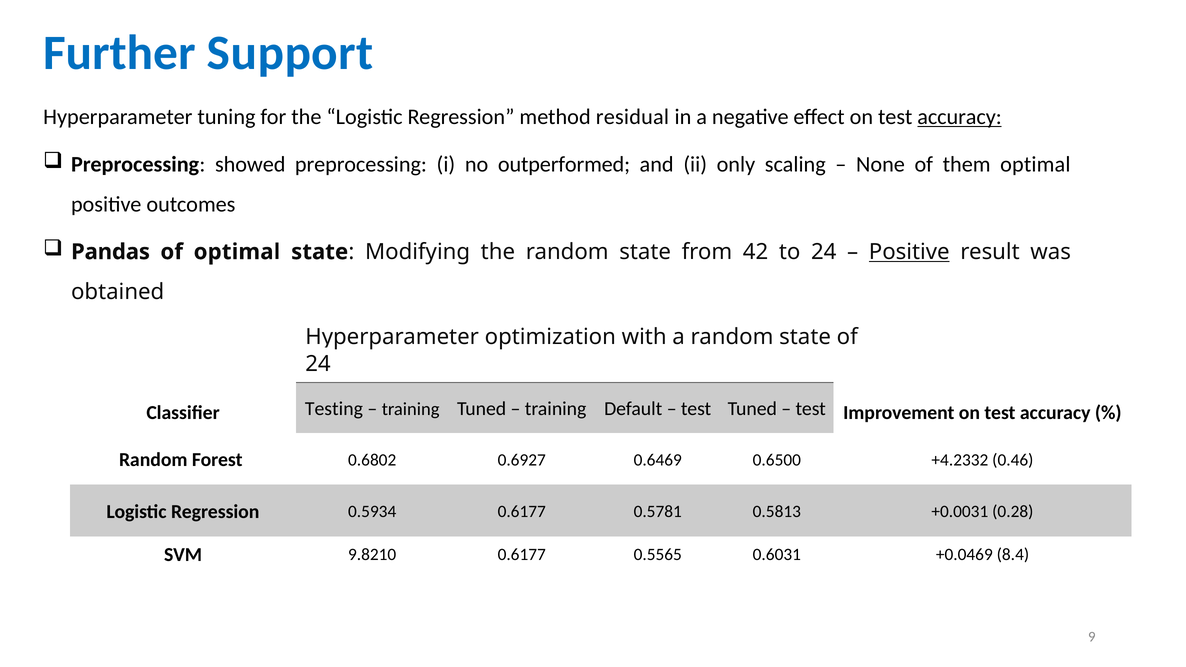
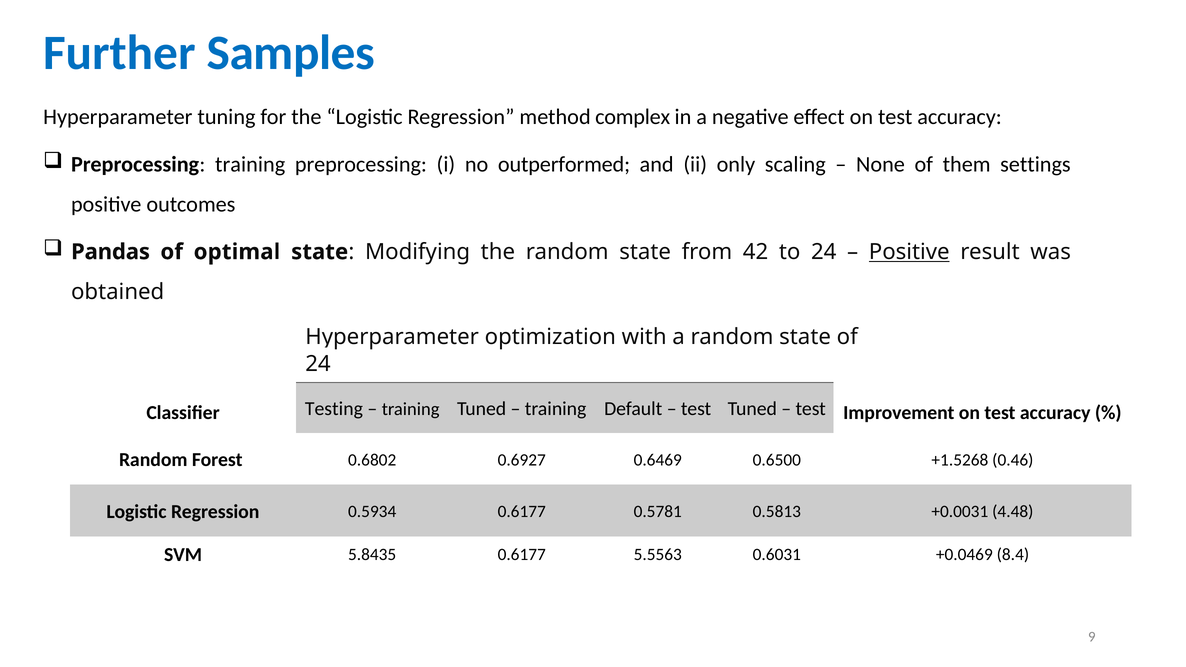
Support: Support -> Samples (291, 53)
residual: residual -> complex (633, 117)
accuracy underline: present -> none (960, 117)
Preprocessing showed: showed -> training (250, 164)
them optimal: optimal -> settings (1035, 164)
+4.2332: +4.2332 -> +1.5268 (960, 460)
0.28: 0.28 -> 4.48 (1013, 512)
9.8210: 9.8210 -> 5.8435 (372, 555)
0.5565: 0.5565 -> 5.5563 (658, 555)
